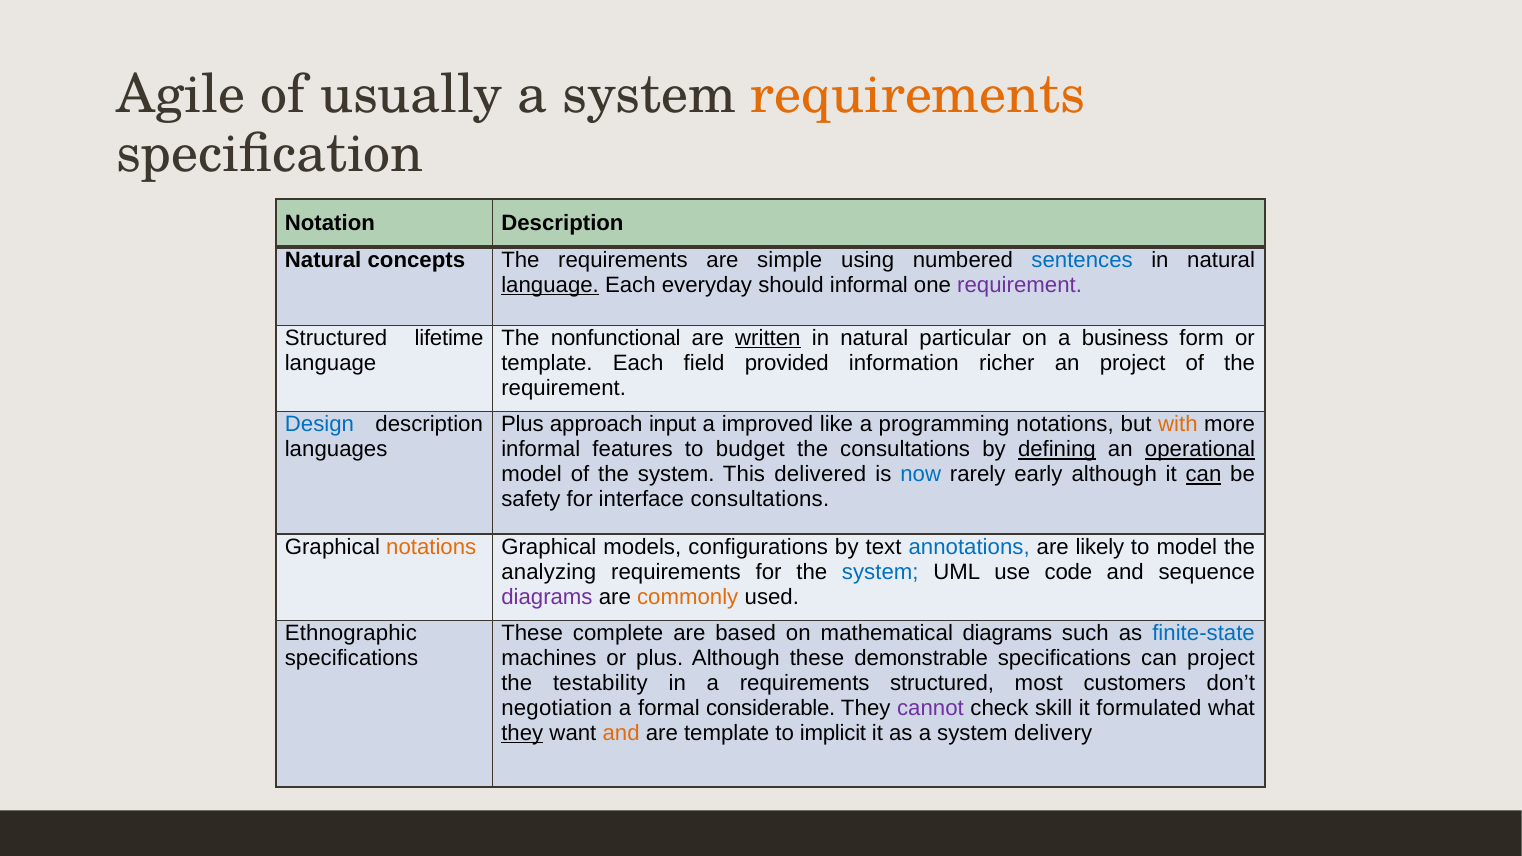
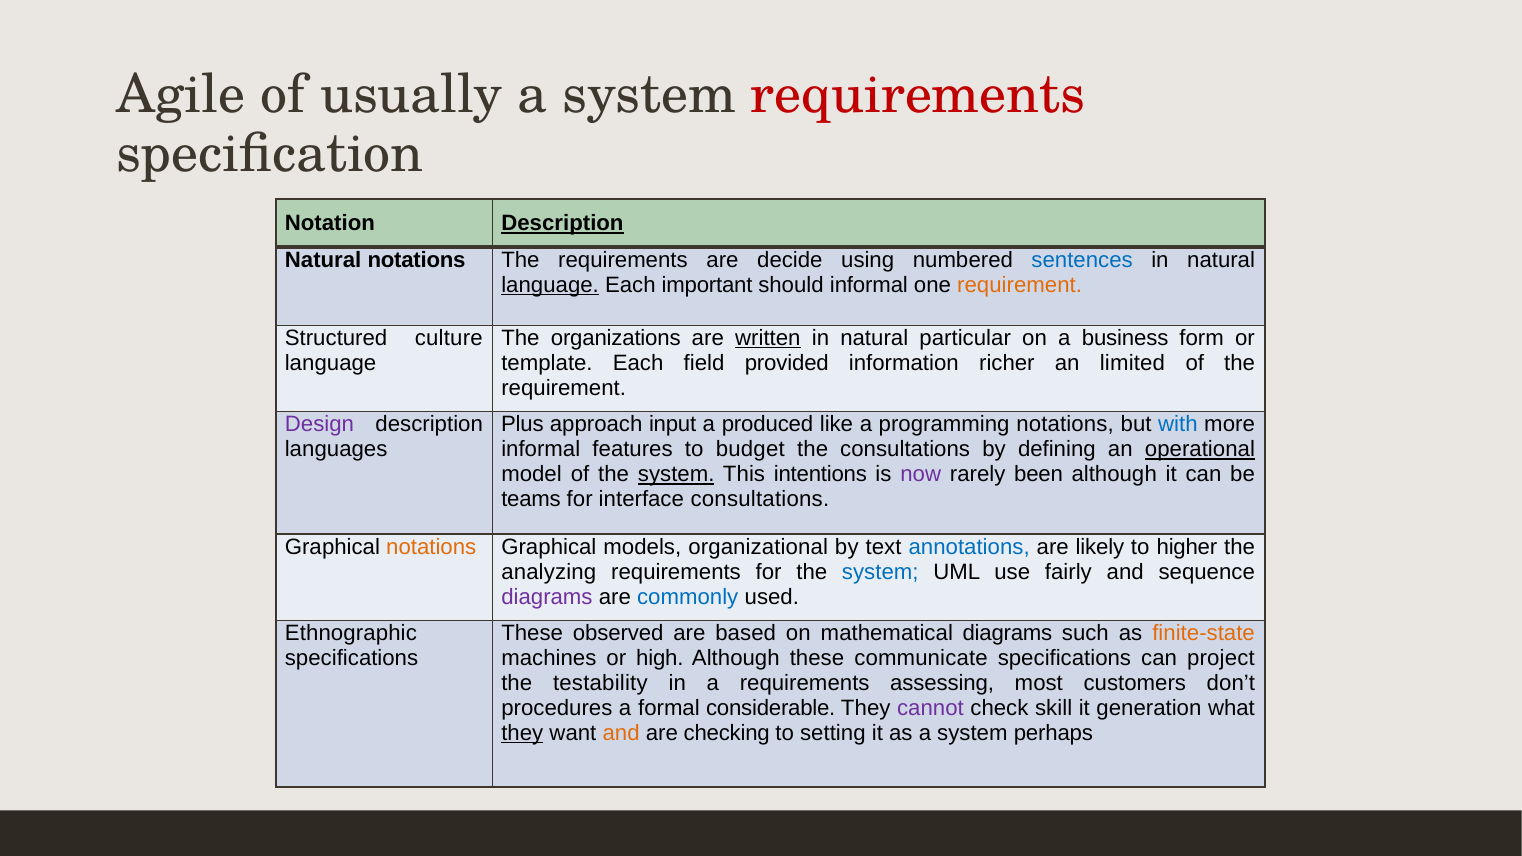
requirements colour: orange -> red (918, 95)
Description underline: none -> present (562, 223)
Natural concepts: concepts -> notations (417, 260)
simple: simple -> decide (790, 260)
everyday: everyday -> important (707, 285)
requirement colour: purple -> orange (1020, 285)
lifetime: lifetime -> culture (449, 338)
nonfunctional: nonfunctional -> organizations (616, 338)
an project: project -> limited (1132, 363)
Design colour: blue -> purple (320, 425)
improved: improved -> produced (768, 425)
with colour: orange -> blue (1178, 425)
defining underline: present -> none (1057, 449)
system underline: none -> present (676, 474)
delivered: delivered -> intentions (820, 474)
now colour: blue -> purple (921, 474)
early: early -> been (1039, 474)
can underline: present -> none (1204, 474)
safety: safety -> teams (531, 499)
configurations: configurations -> organizational (758, 547)
to model: model -> higher (1187, 547)
code: code -> fairly (1068, 572)
commonly colour: orange -> blue (688, 597)
complete: complete -> observed (618, 633)
finite-state colour: blue -> orange (1204, 633)
or plus: plus -> high (660, 658)
demonstrable: demonstrable -> communicate (921, 658)
requirements structured: structured -> assessing (942, 683)
negotiation: negotiation -> procedures (557, 708)
formulated: formulated -> generation (1149, 708)
are template: template -> checking (727, 733)
implicit: implicit -> setting (833, 733)
delivery: delivery -> perhaps (1053, 733)
